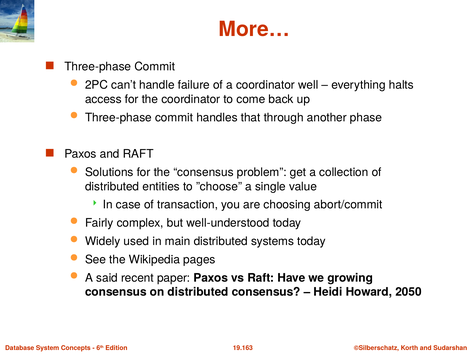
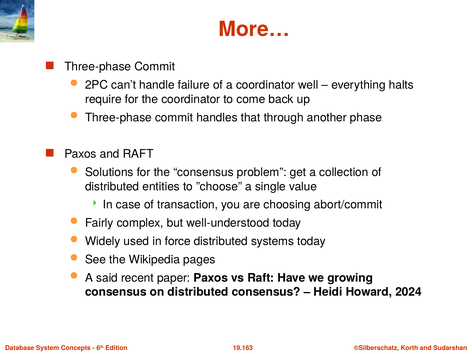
access: access -> require (103, 99)
main: main -> force (178, 241)
2050: 2050 -> 2024 (408, 292)
